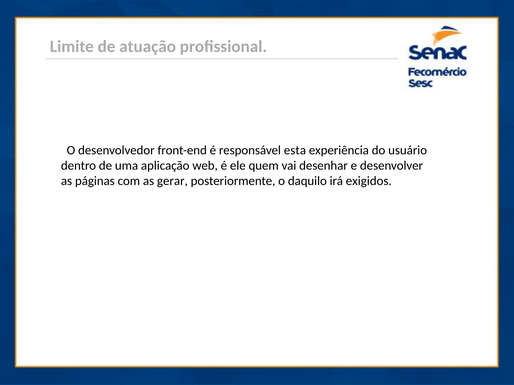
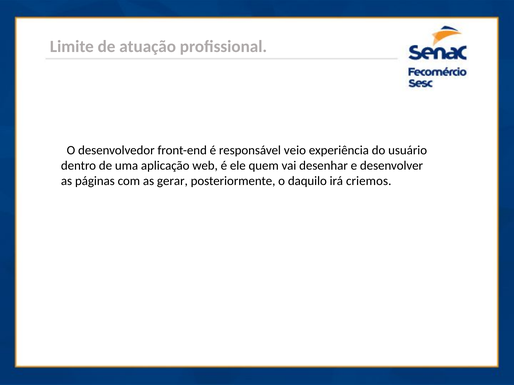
esta: esta -> veio (295, 150)
exigidos: exigidos -> criemos (369, 181)
